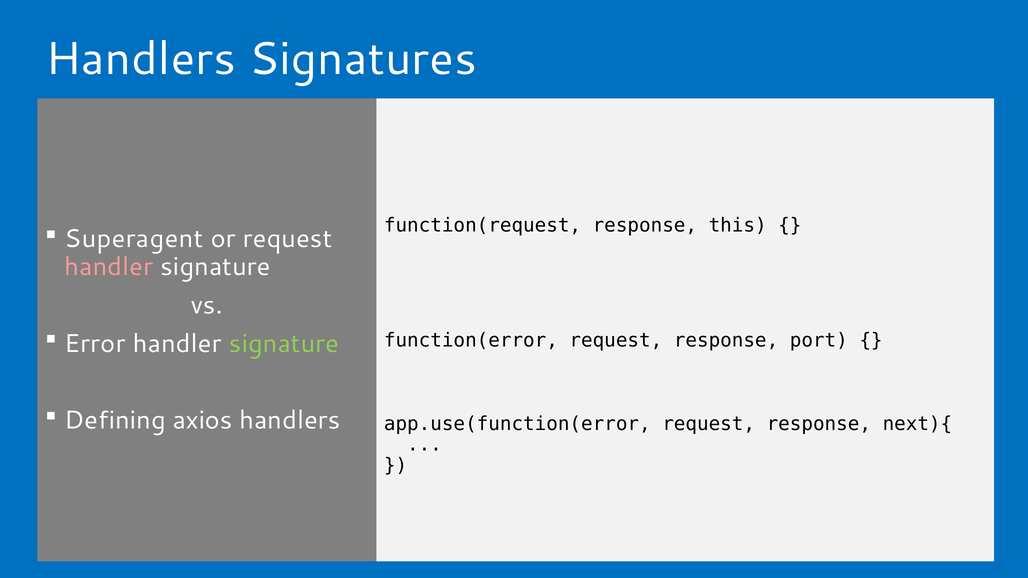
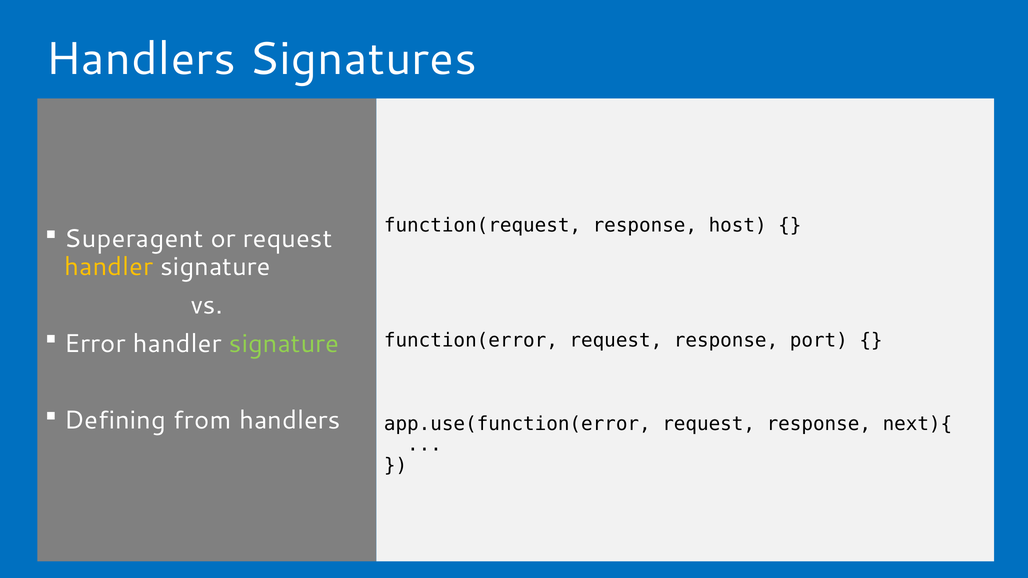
this: this -> host (738, 225)
handler colour: pink -> yellow (109, 267)
axios: axios -> from (202, 421)
